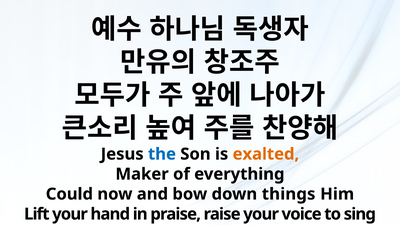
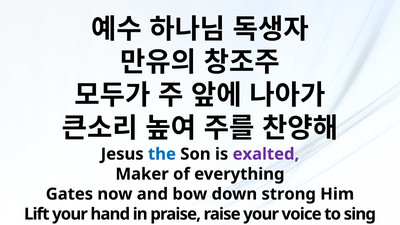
exalted colour: orange -> purple (266, 154)
Could: Could -> Gates (69, 194)
things: things -> strong (289, 194)
